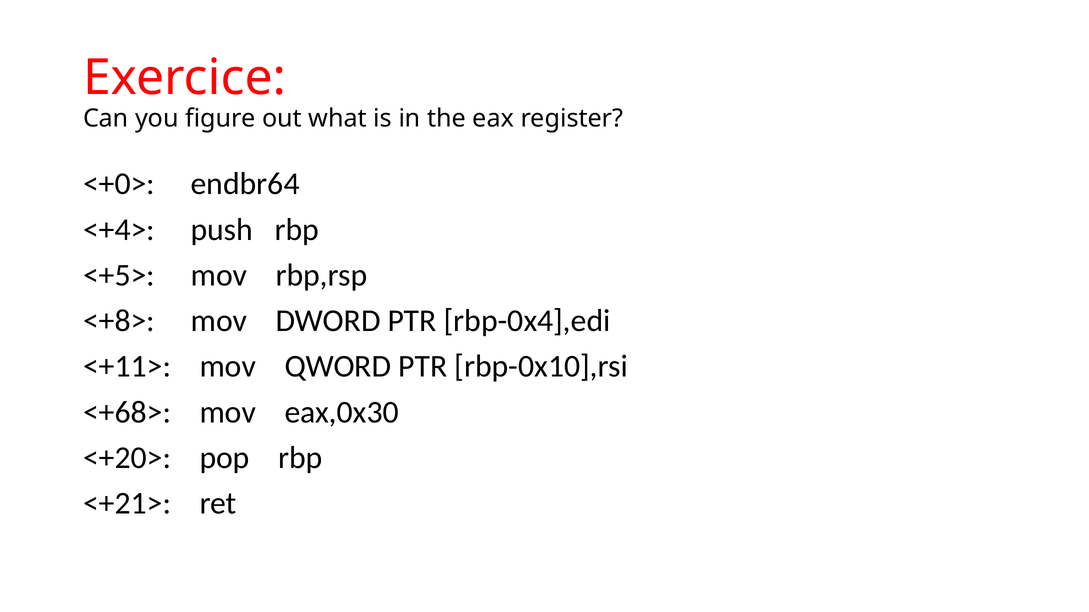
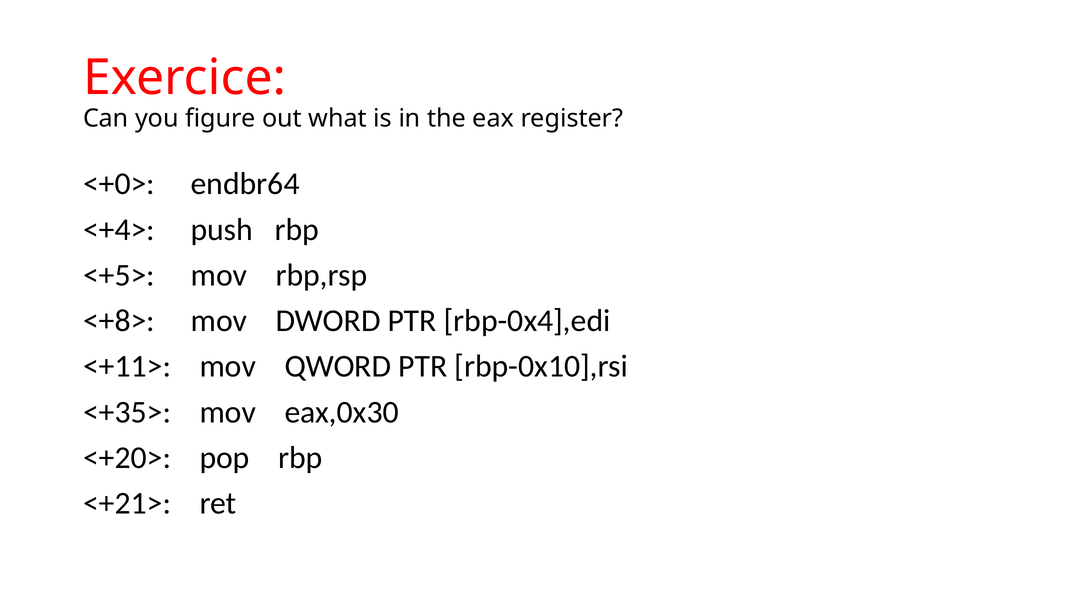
<+68>: <+68> -> <+35> (127, 412)
